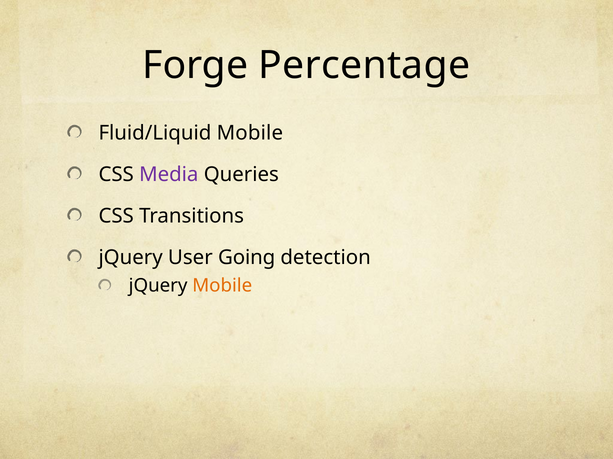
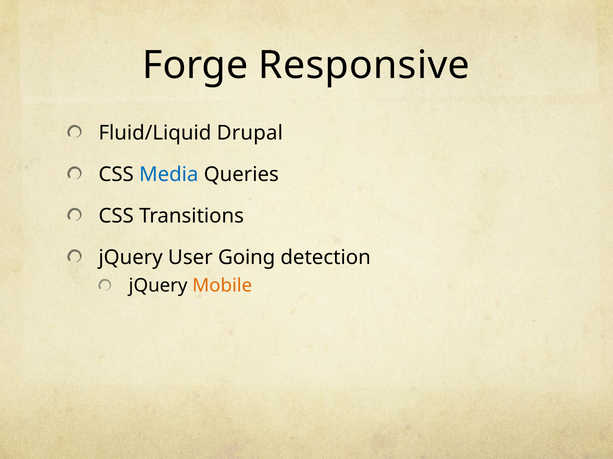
Percentage: Percentage -> Responsive (364, 66)
Fluid/Liquid Mobile: Mobile -> Drupal (250, 133)
Media colour: purple -> blue (169, 175)
